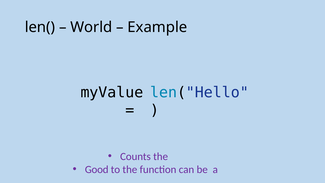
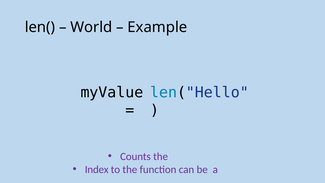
Good: Good -> Index (97, 169)
